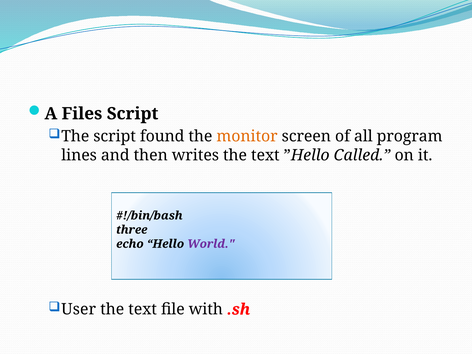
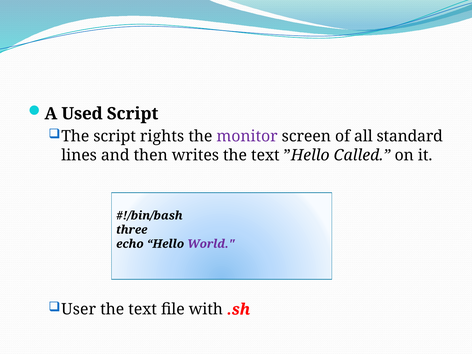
Files: Files -> Used (82, 114)
found: found -> rights (162, 136)
monitor colour: orange -> purple (247, 136)
program: program -> standard (410, 136)
